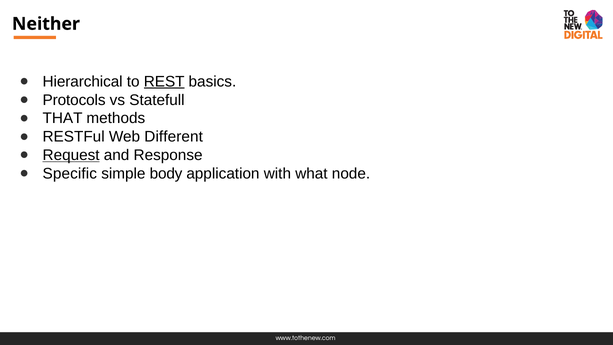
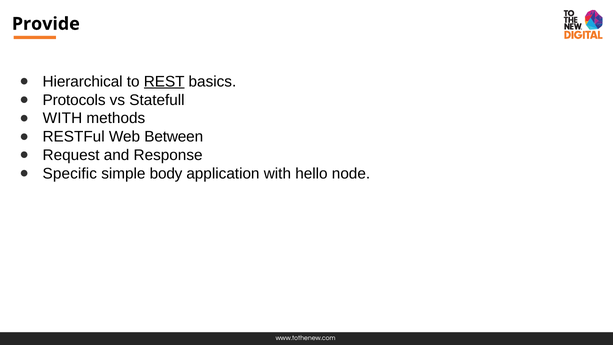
Neither: Neither -> Provide (46, 24)
THAT: THAT -> WITH (62, 118)
Different: Different -> Between (174, 137)
Request underline: present -> none (71, 155)
what: what -> hello (311, 173)
